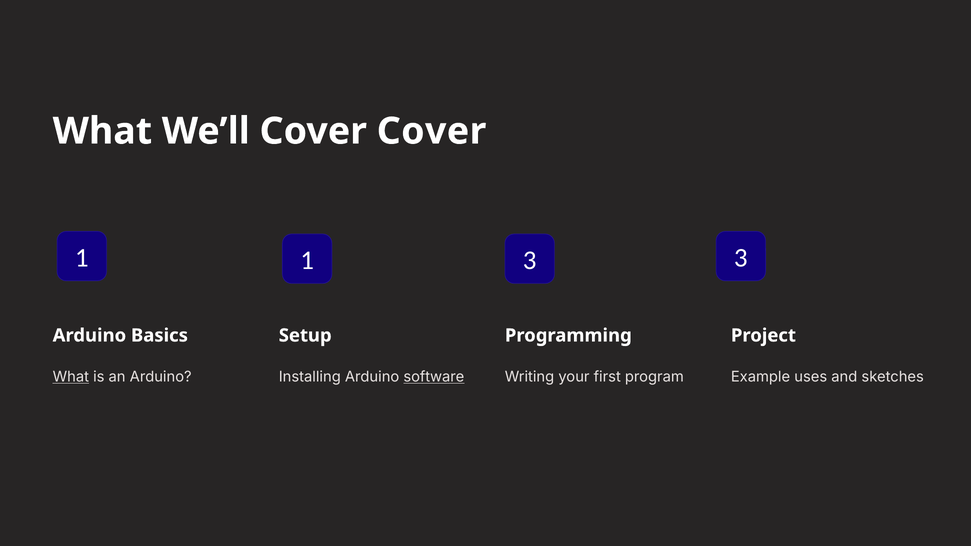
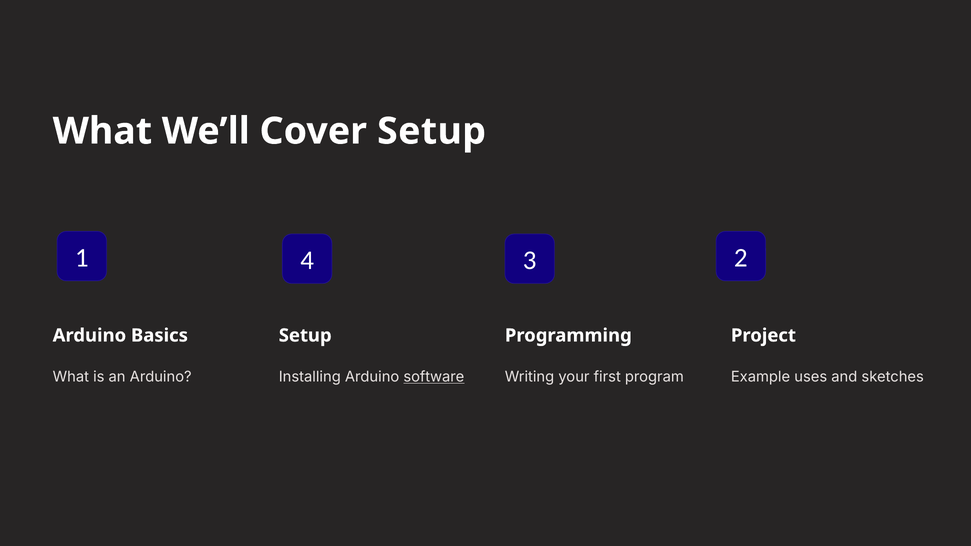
Cover Cover: Cover -> Setup (432, 131)
1 1: 1 -> 4 (307, 261)
3 3: 3 -> 2 (741, 258)
What underline: present -> none (71, 377)
